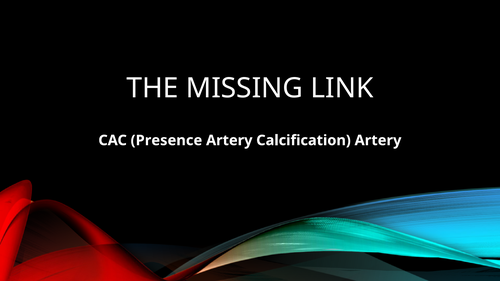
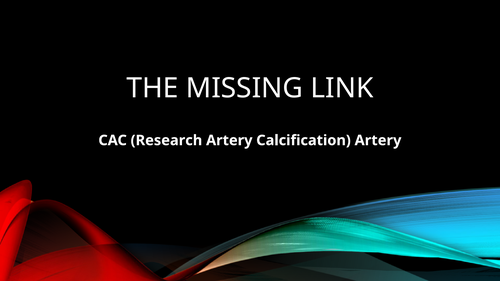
Presence: Presence -> Research (166, 141)
